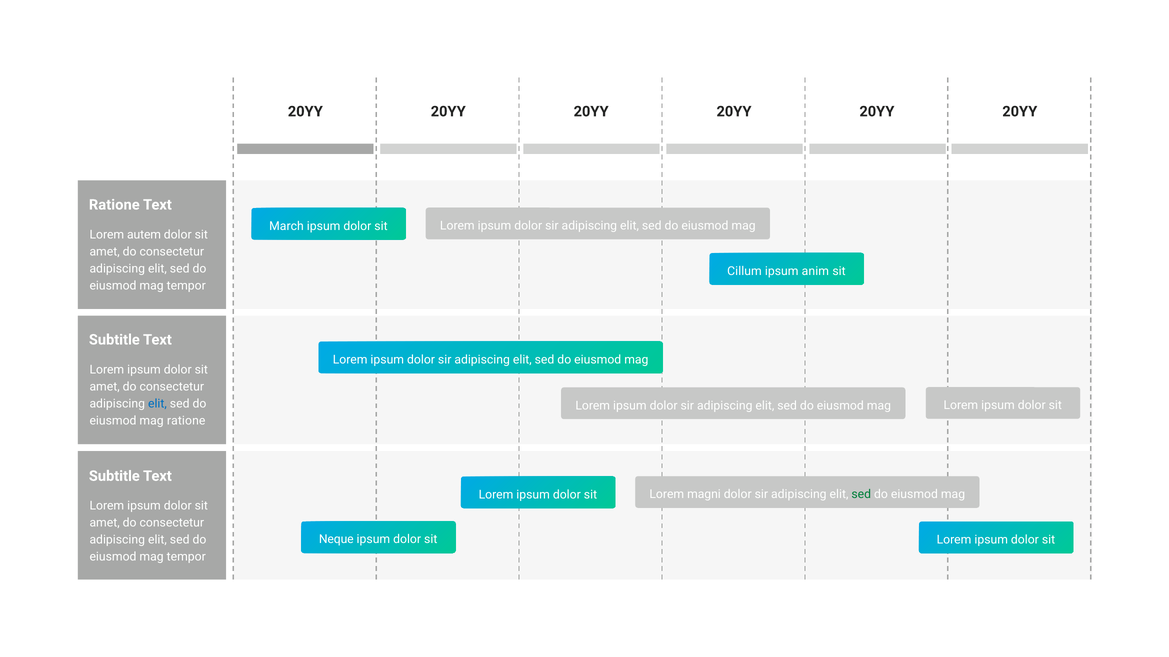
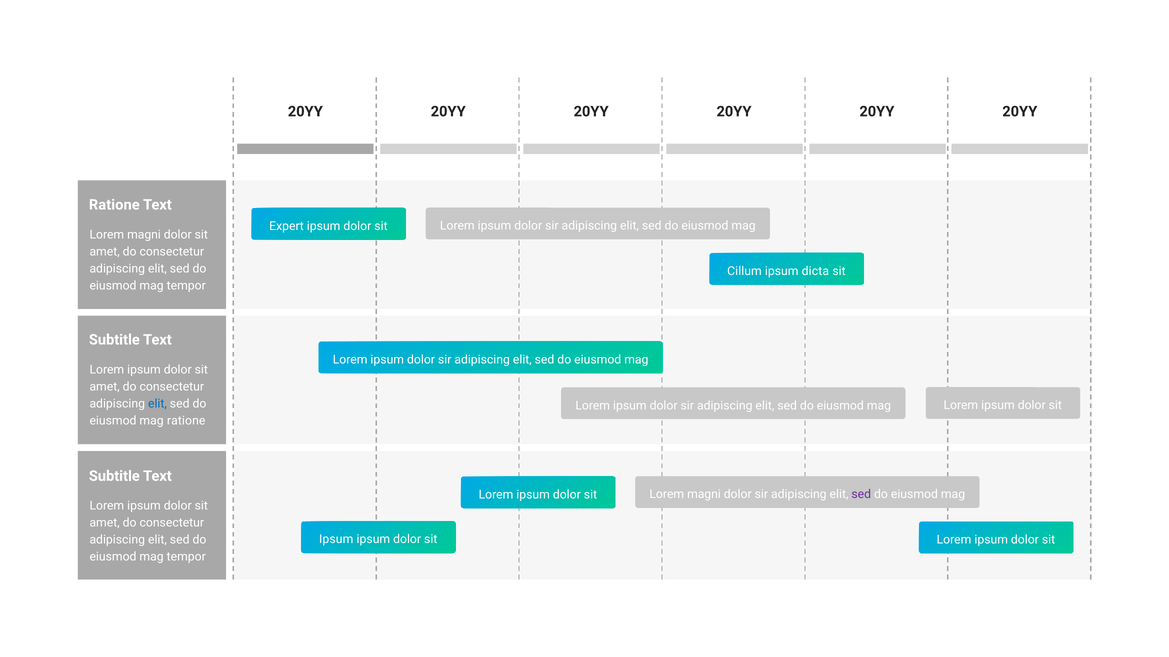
March: March -> Expert (286, 226)
autem: autem -> magni (144, 235)
anim: anim -> dicta (815, 271)
sed colour: green -> purple (861, 495)
Neque: Neque -> Ipsum (336, 540)
